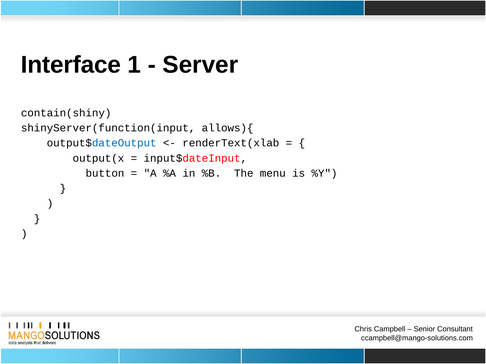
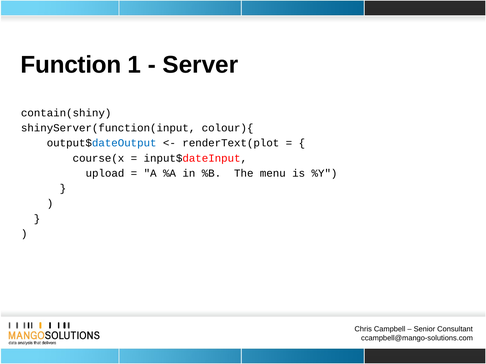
Interface: Interface -> Function (71, 65)
allows){: allows){ -> colour){ (228, 128)
renderText(xlab: renderText(xlab -> renderText(plot (231, 143)
output(x: output(x -> course(x (98, 158)
button: button -> upload (105, 173)
